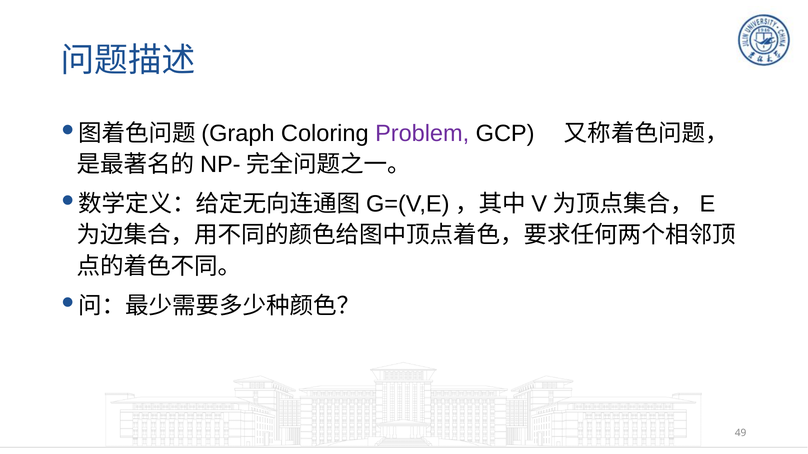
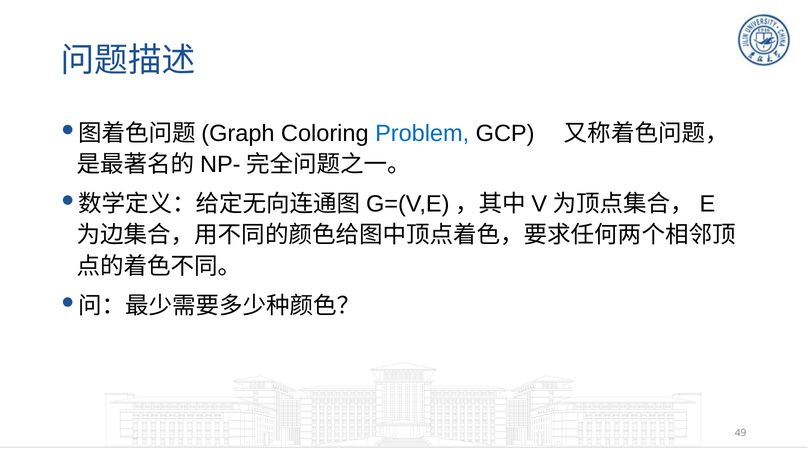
Problem colour: purple -> blue (422, 134)
